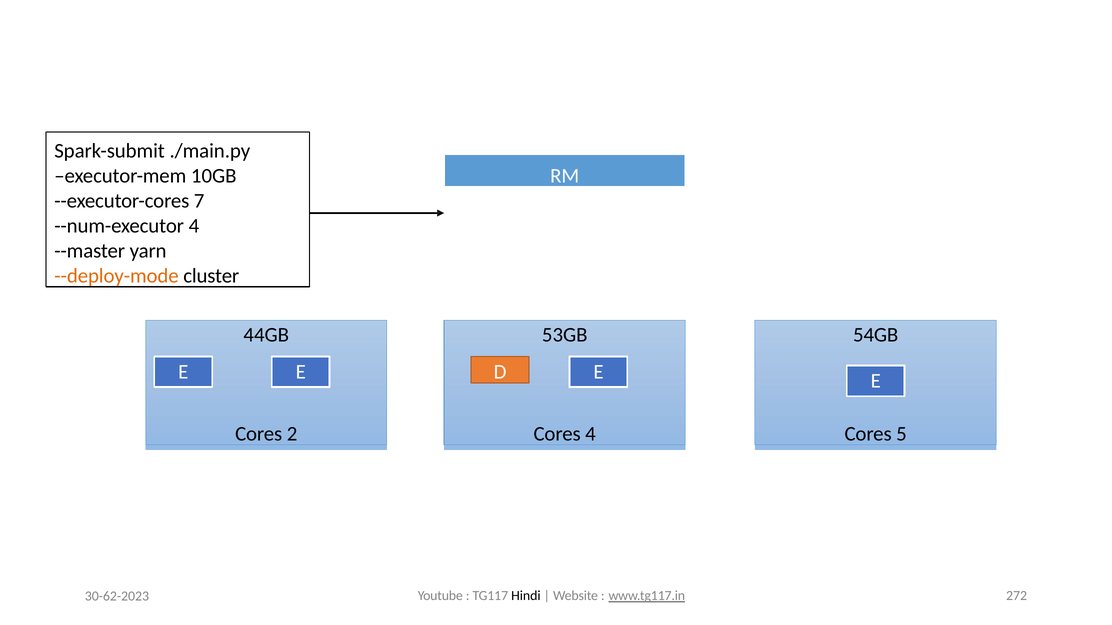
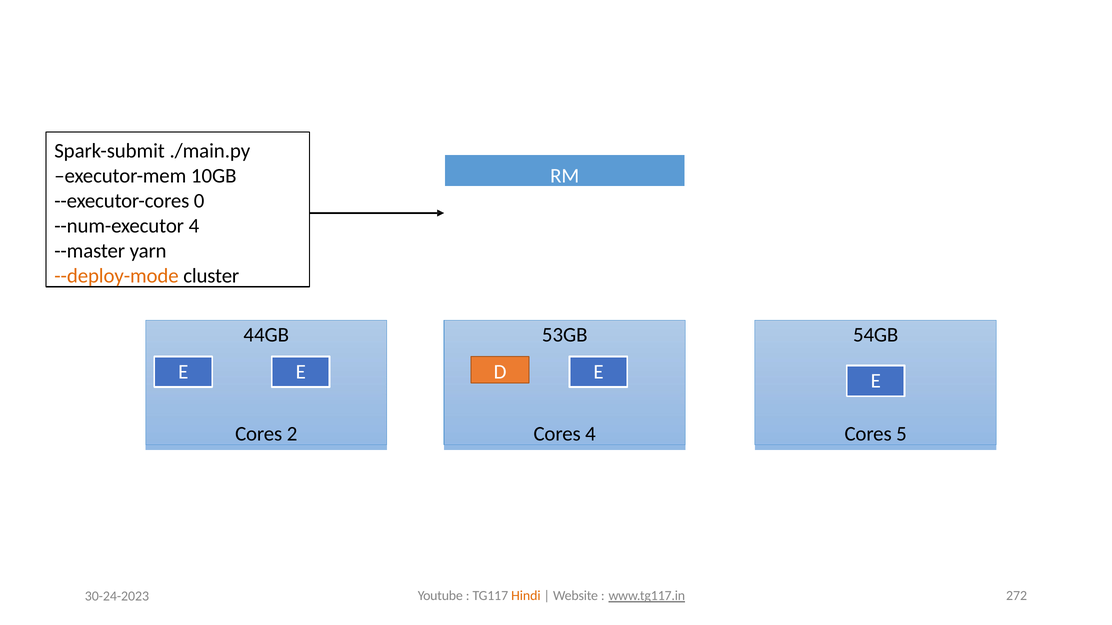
7: 7 -> 0 (199, 201)
30-62-2023: 30-62-2023 -> 30-24-2023 (117, 596)
Hindi colour: black -> orange (526, 596)
